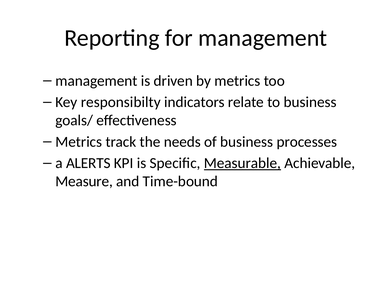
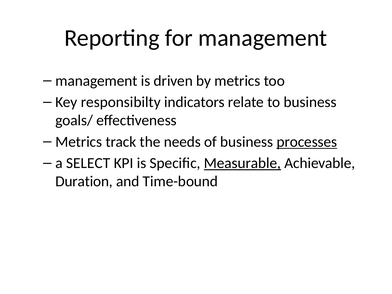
processes underline: none -> present (307, 142)
ALERTS: ALERTS -> SELECT (88, 163)
Measure: Measure -> Duration (84, 181)
